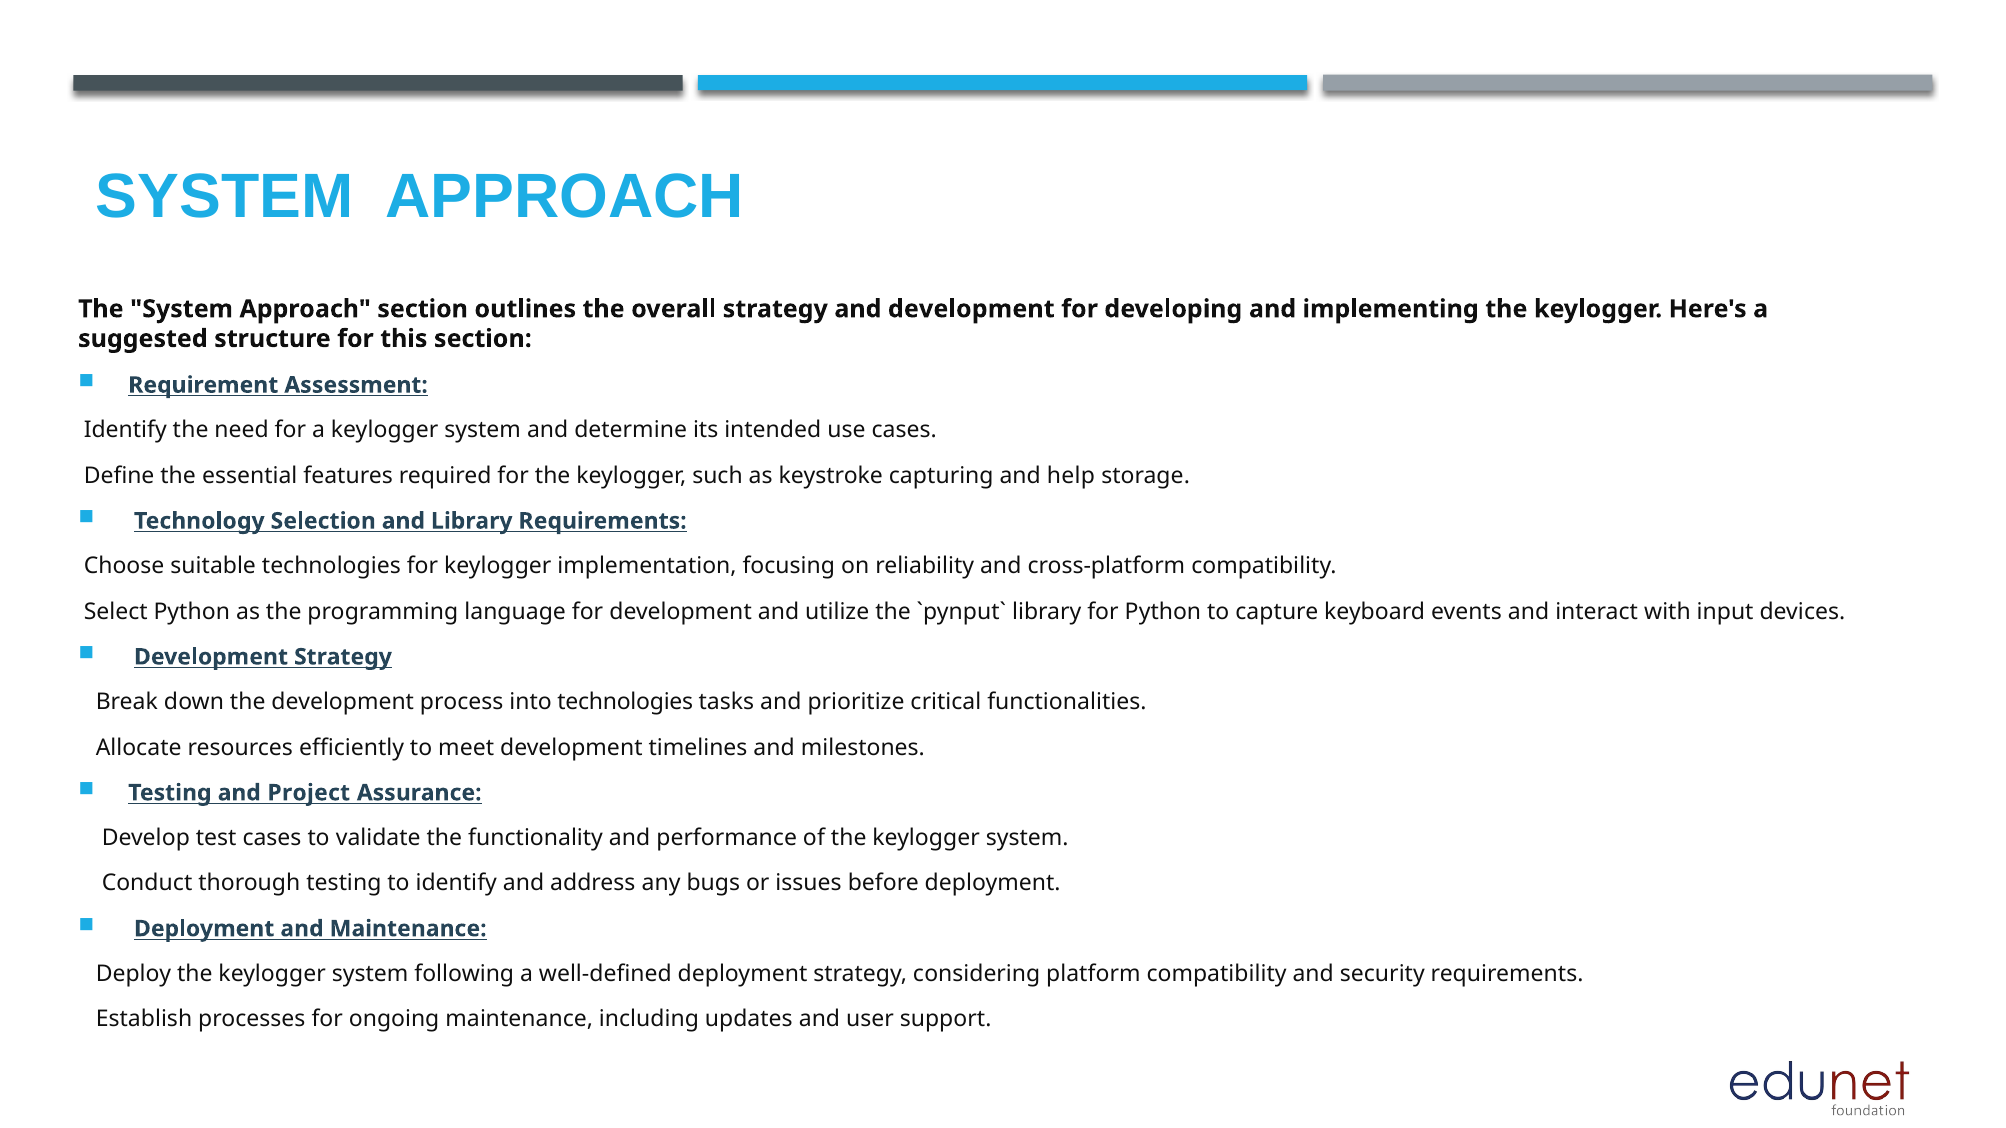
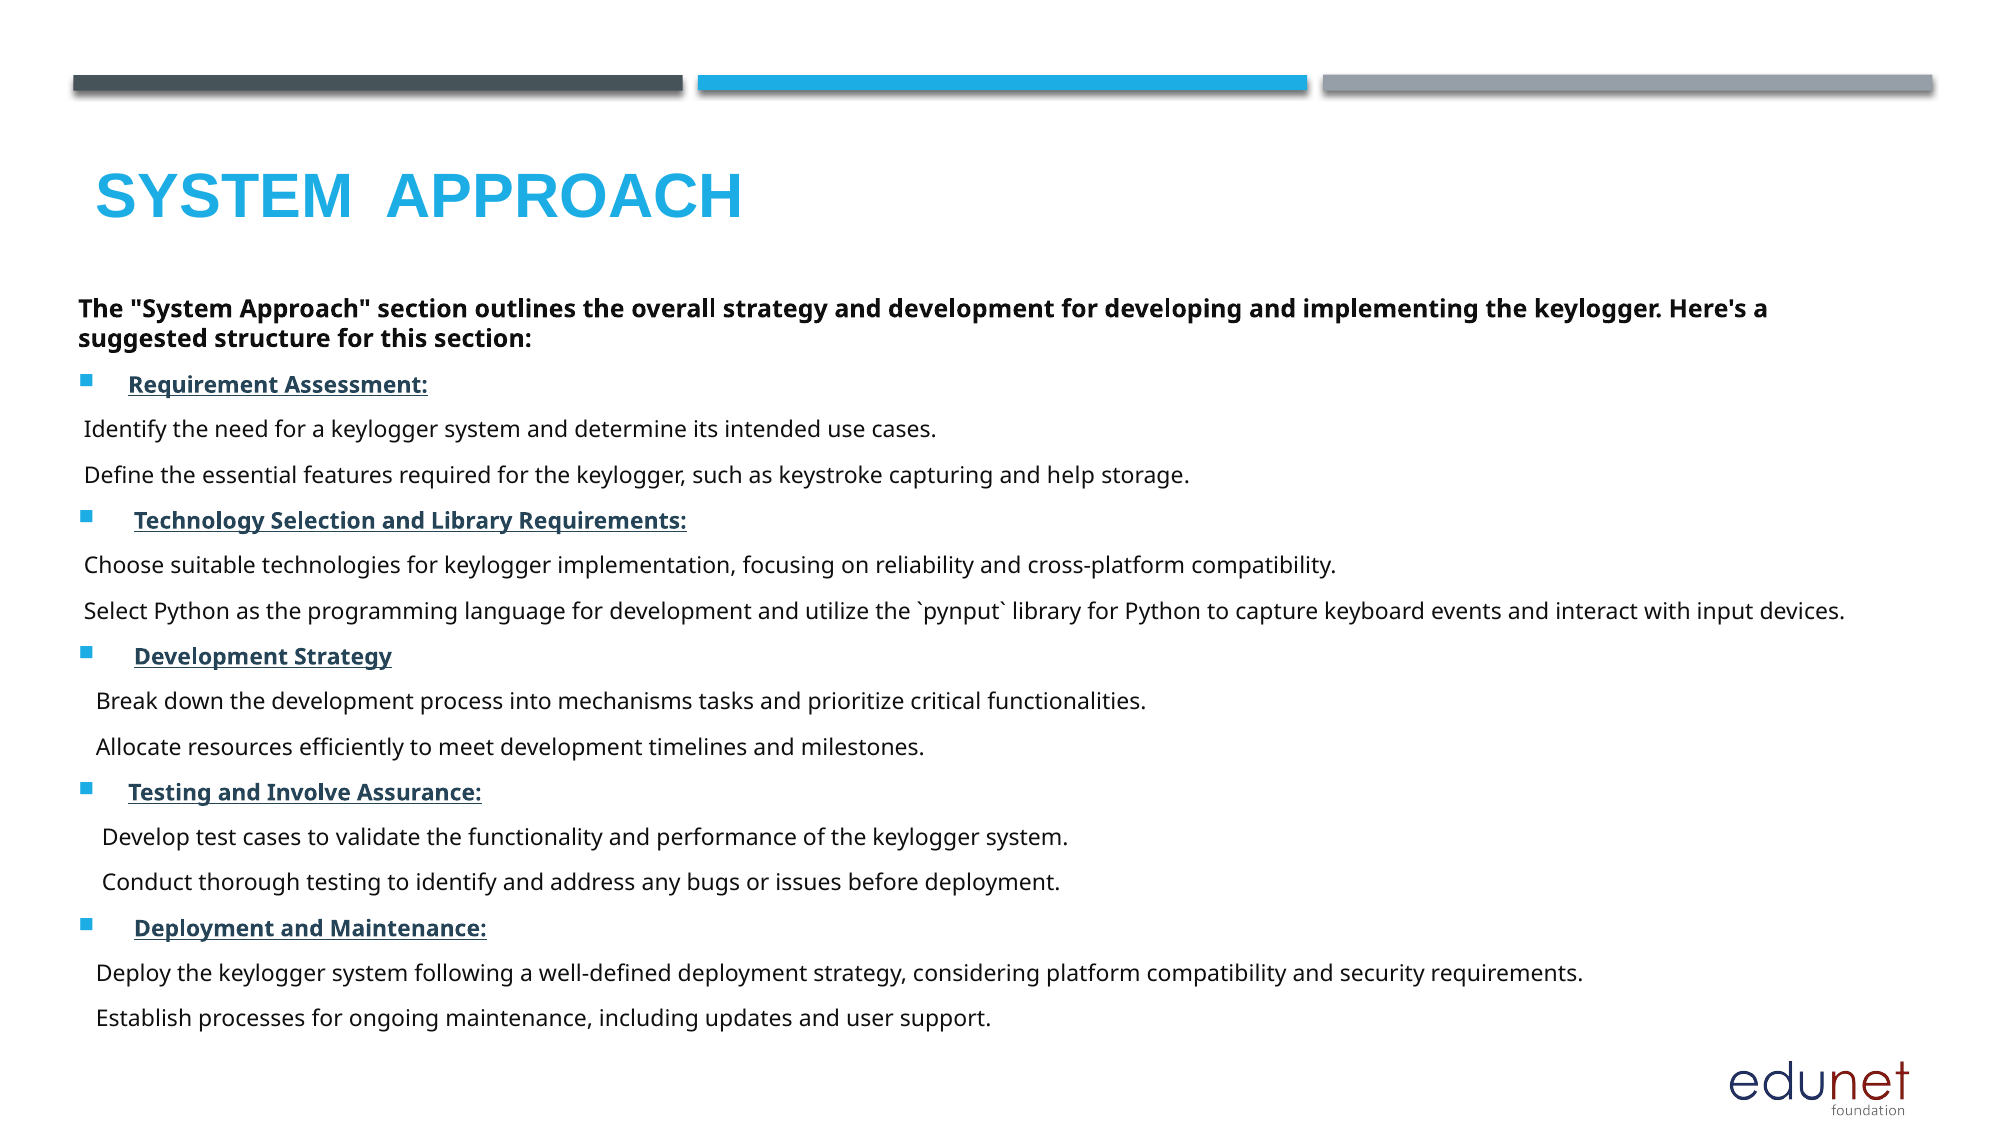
into technologies: technologies -> mechanisms (625, 702)
Project: Project -> Involve (309, 793)
